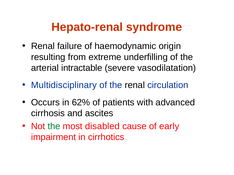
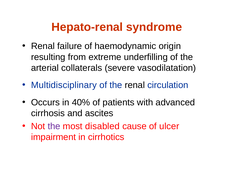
intractable: intractable -> collaterals (82, 68)
62%: 62% -> 40% (81, 103)
the colour: green -> purple (54, 127)
early: early -> ulcer (169, 127)
